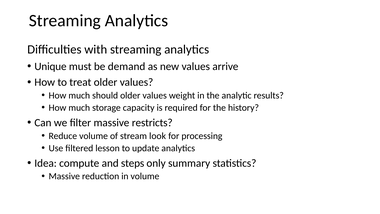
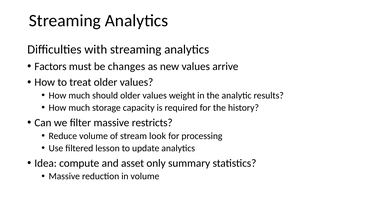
Unique: Unique -> Factors (50, 66)
demand: demand -> changes (127, 66)
steps: steps -> asset (133, 163)
